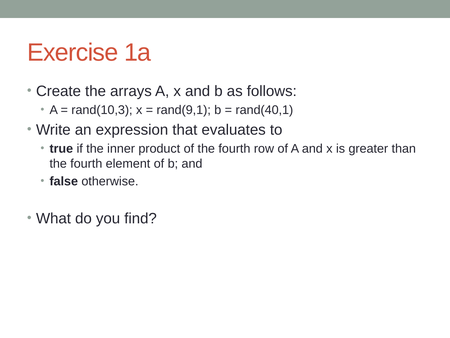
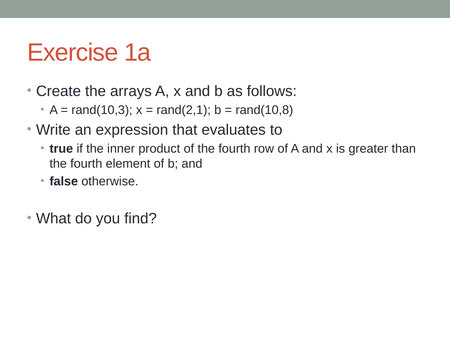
rand(9,1: rand(9,1 -> rand(2,1 (184, 110)
rand(40,1: rand(40,1 -> rand(10,8 (264, 110)
